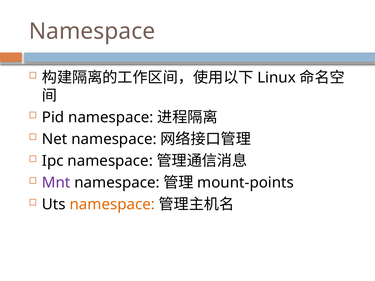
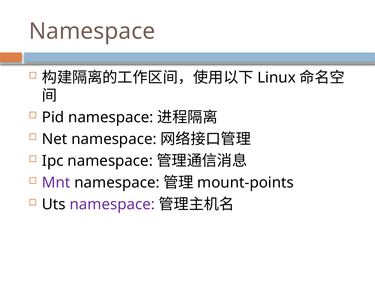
namespace colour: orange -> purple (112, 205)
